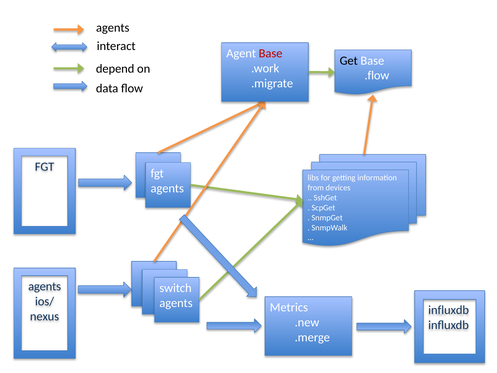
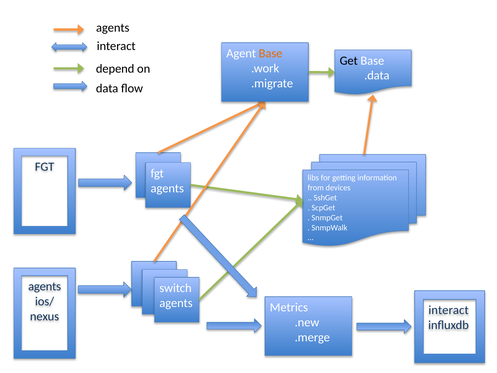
Base colour: red -> orange (271, 53)
.flow: .flow -> .data (377, 75)
influxdb: influxdb -> interact (449, 310)
